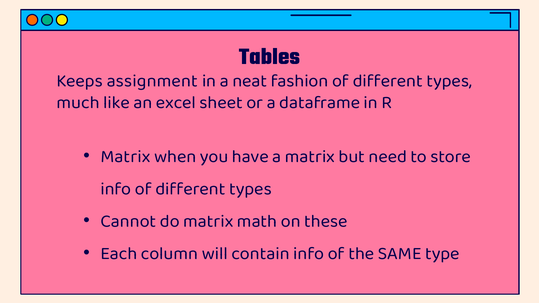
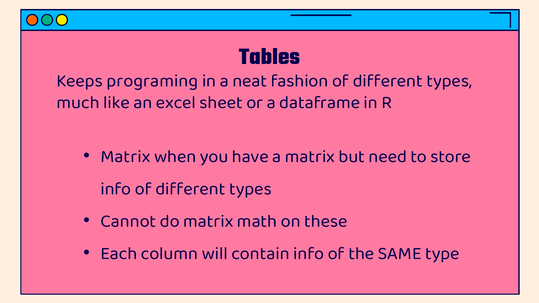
assignment: assignment -> programing (152, 81)
